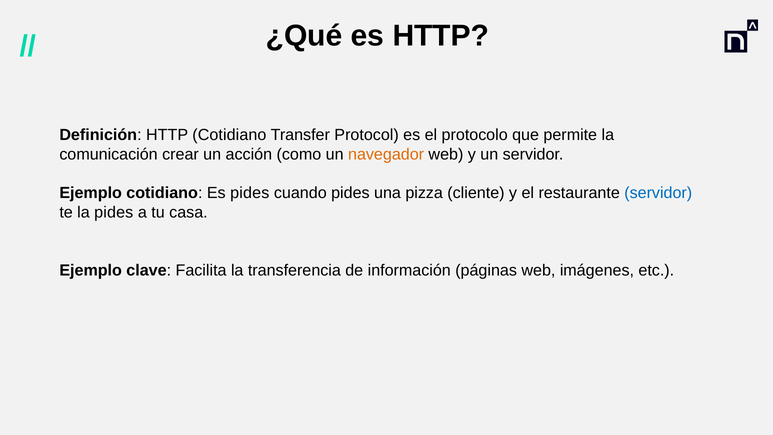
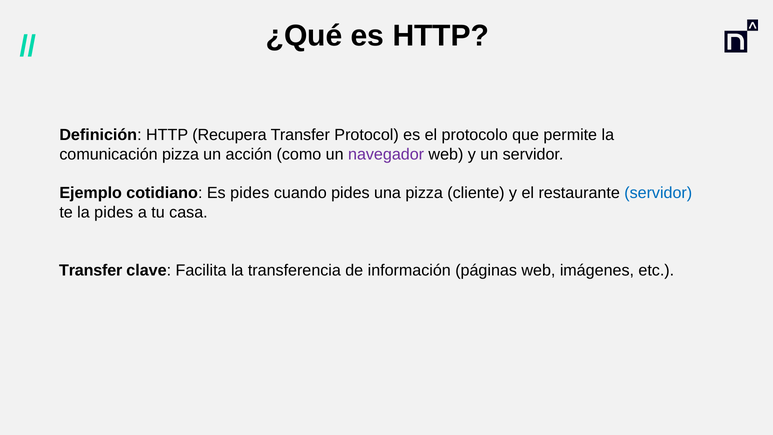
HTTP Cotidiano: Cotidiano -> Recupera (229, 135)
comunicación crear: crear -> pizza (181, 154)
navegador colour: orange -> purple (386, 154)
Ejemplo: Ejemplo -> Transfer (91, 270)
